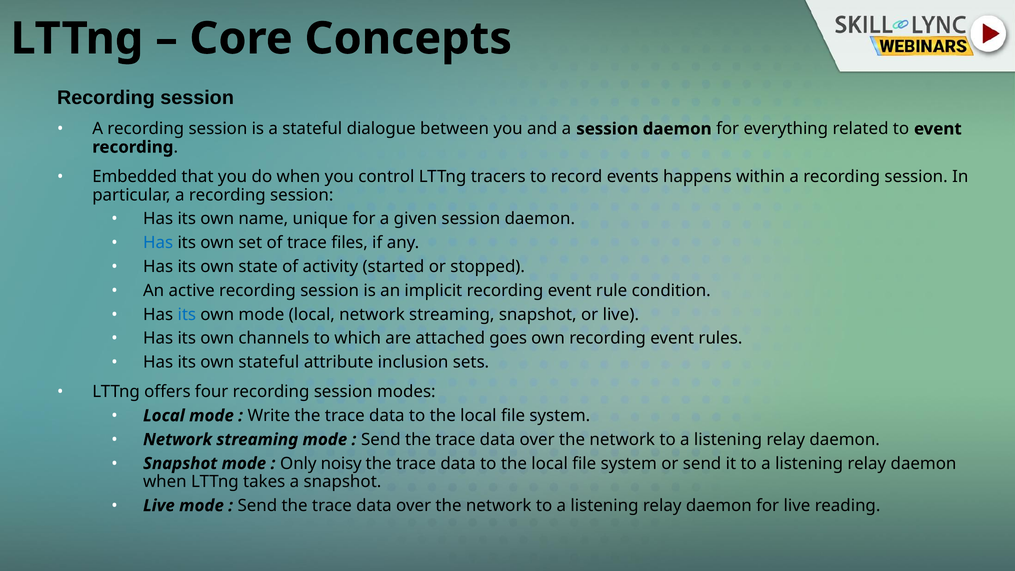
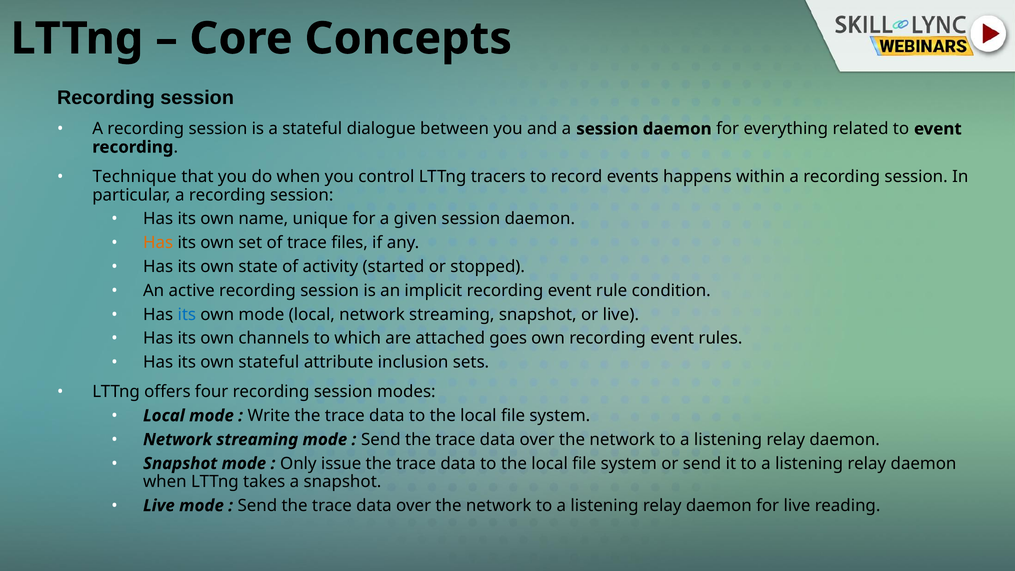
Embedded: Embedded -> Technique (135, 177)
Has colour: blue -> orange (158, 243)
noisy: noisy -> issue (341, 463)
